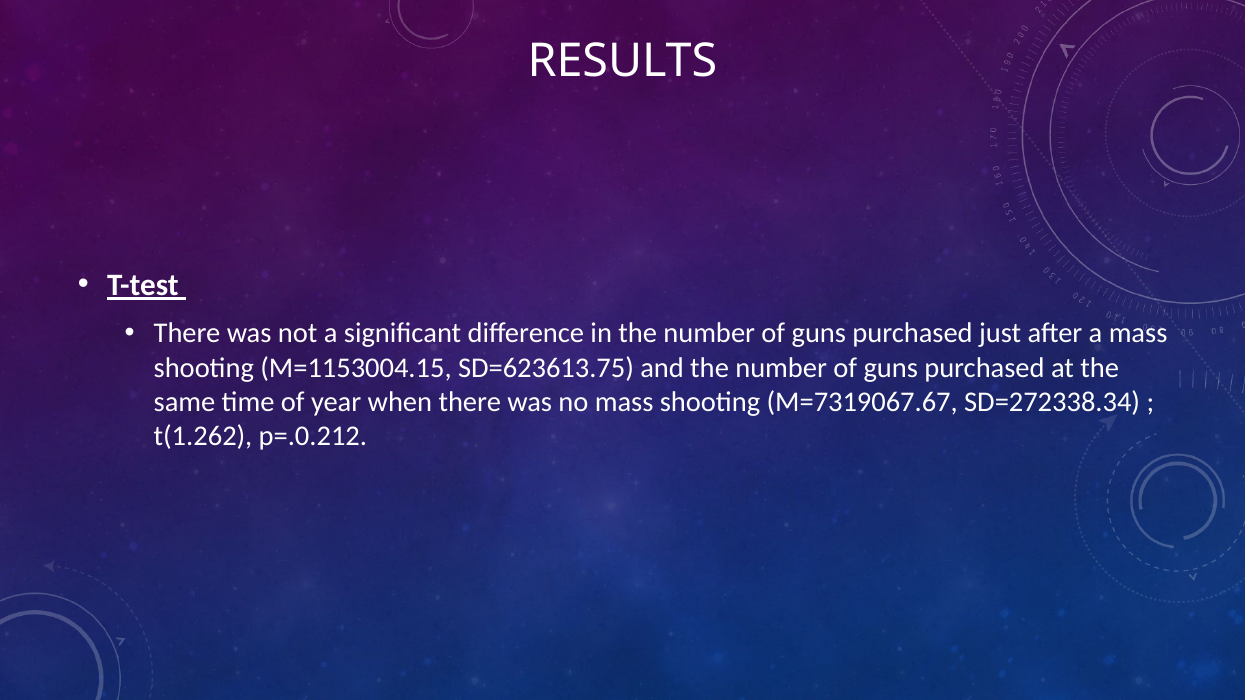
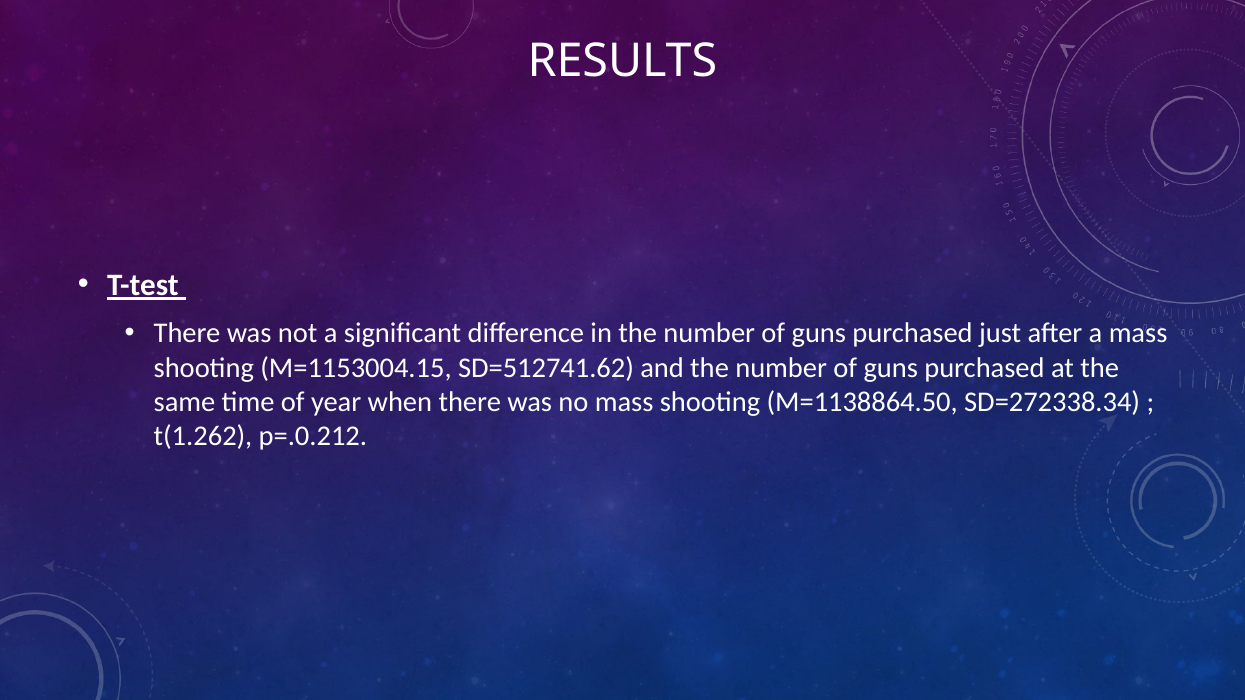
SD=623613.75: SD=623613.75 -> SD=512741.62 (546, 368)
M=7319067.67: M=7319067.67 -> M=1138864.50 (862, 402)
